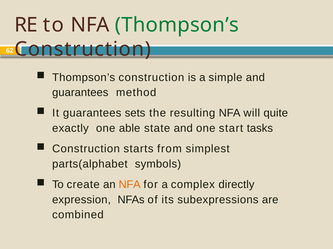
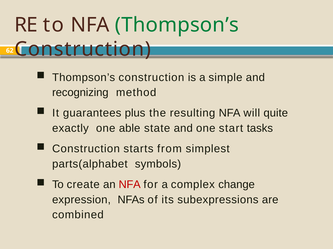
guarantees: guarantees -> recognizing (80, 93)
sets: sets -> plus (135, 113)
NFA colour: orange -> red (130, 185)
directly: directly -> change (237, 185)
